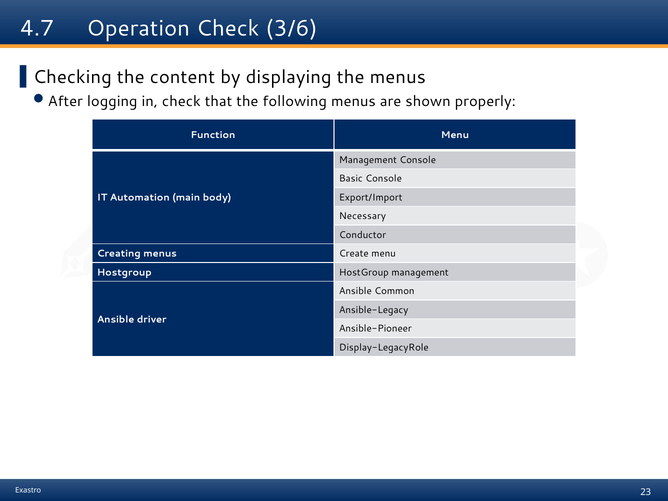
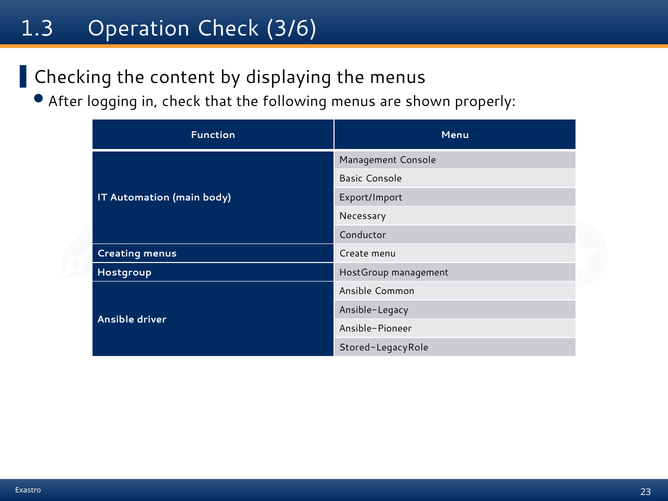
4.7: 4.7 -> 1.3 (37, 28)
Display-LegacyRole: Display-LegacyRole -> Stored-LegacyRole (384, 347)
